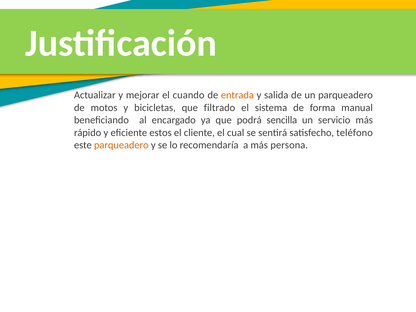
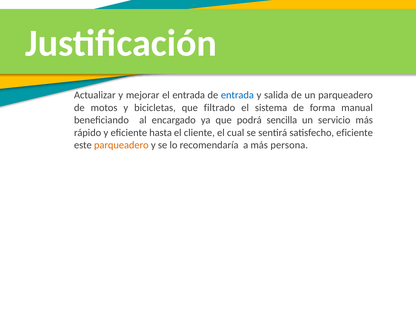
el cuando: cuando -> entrada (189, 95)
entrada colour: orange -> blue (237, 95)
estos: estos -> hasta (161, 133)
satisfecho teléfono: teléfono -> eficiente (355, 133)
